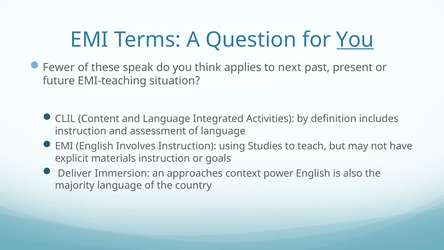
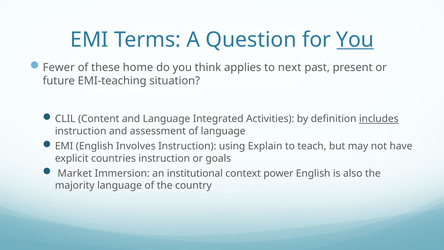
speak: speak -> home (138, 67)
includes underline: none -> present (379, 119)
Studies: Studies -> Explain (265, 146)
materials: materials -> countries (113, 158)
Deliver: Deliver -> Market (75, 173)
approaches: approaches -> institutional (195, 173)
